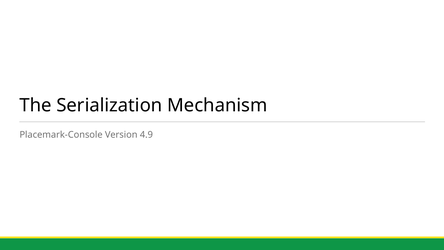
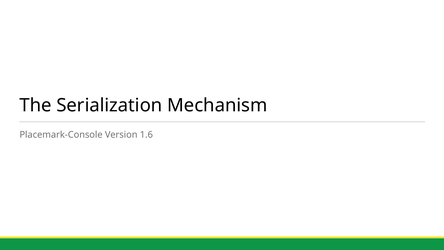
4.9: 4.9 -> 1.6 (146, 135)
